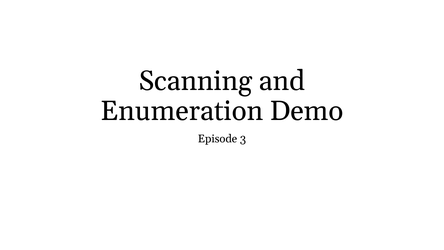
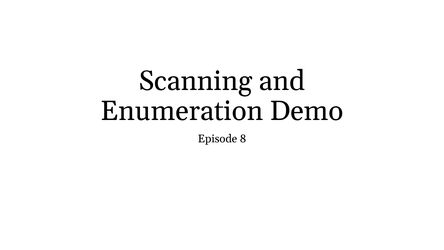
3: 3 -> 8 (243, 139)
